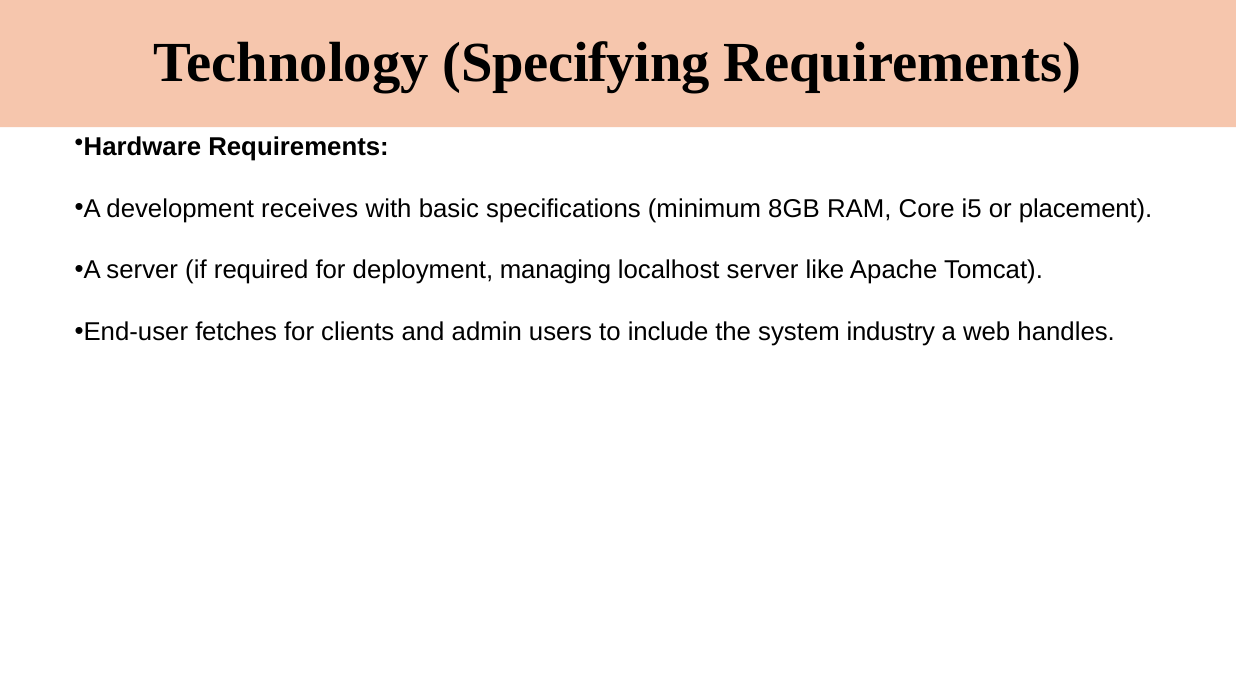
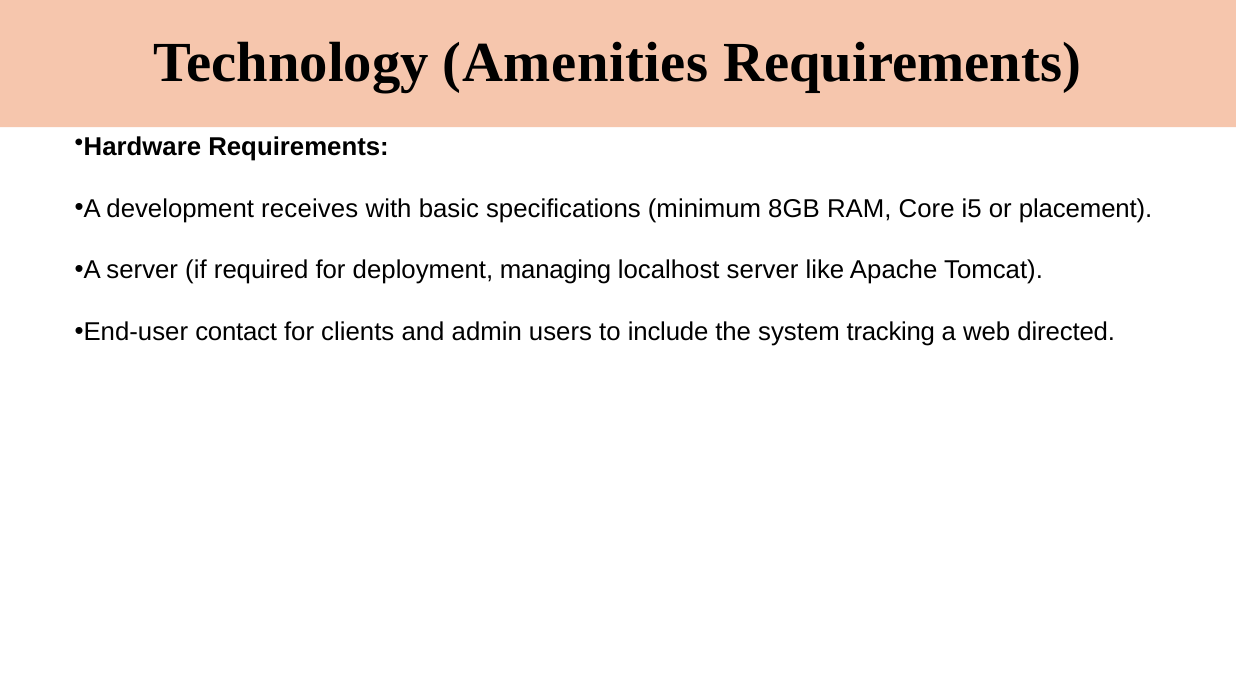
Specifying: Specifying -> Amenities (576, 63)
fetches: fetches -> contact (236, 332)
industry: industry -> tracking (891, 332)
handles: handles -> directed (1066, 332)
